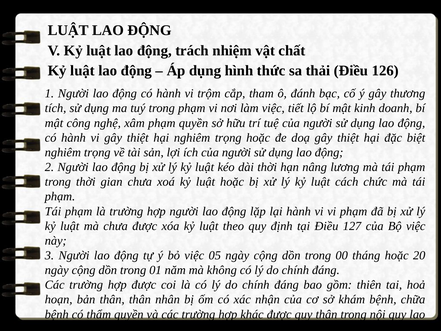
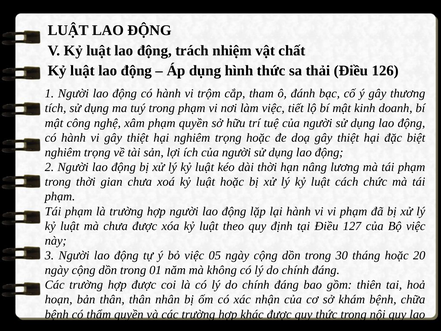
00: 00 -> 30 (342, 255)
quy thân: thân -> thức (326, 314)
